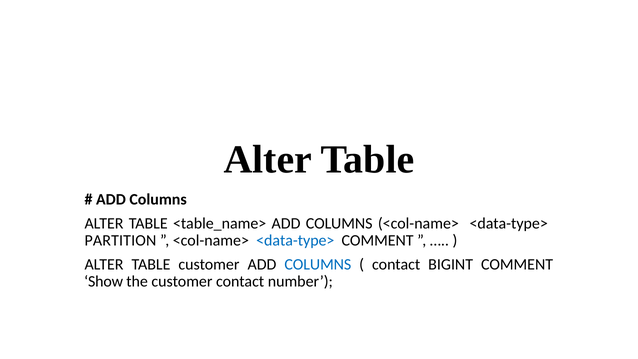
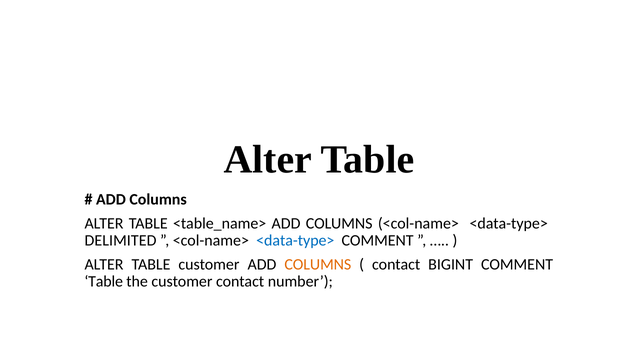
PARTITION: PARTITION -> DELIMITED (120, 241)
COLUMNS colour: blue -> orange (318, 264)
Show: Show -> Table (104, 282)
